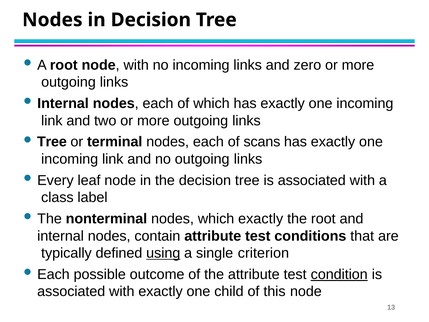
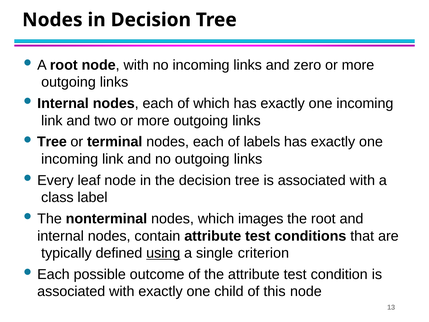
scans: scans -> labels (262, 142)
which exactly: exactly -> images (261, 219)
condition underline: present -> none (339, 274)
